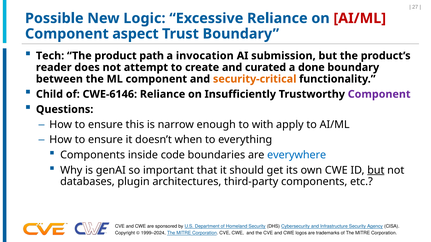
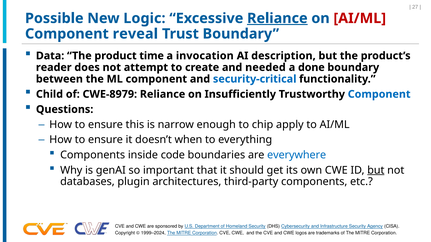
Reliance underline: none -> present (277, 18)
aspect: aspect -> reveal (135, 34)
Tech: Tech -> Data (50, 56)
path: path -> time (152, 56)
submission: submission -> description (283, 56)
curated: curated -> needed (265, 67)
security-critical colour: orange -> blue (255, 79)
CWE-6146: CWE-6146 -> CWE-8979 (110, 94)
Component colour: purple -> blue (379, 94)
with: with -> chip (263, 125)
